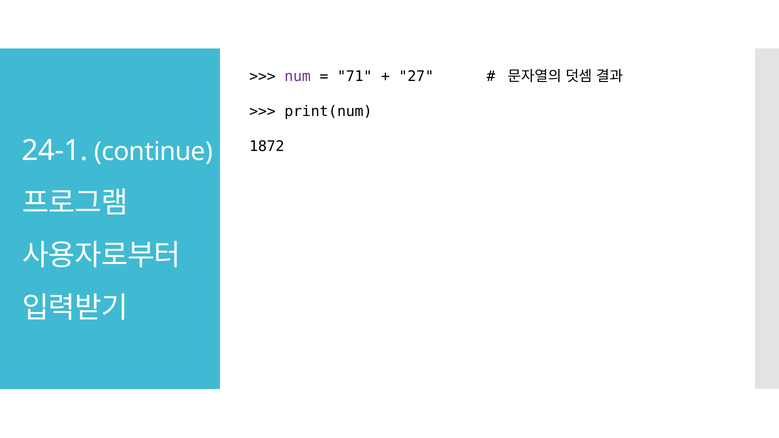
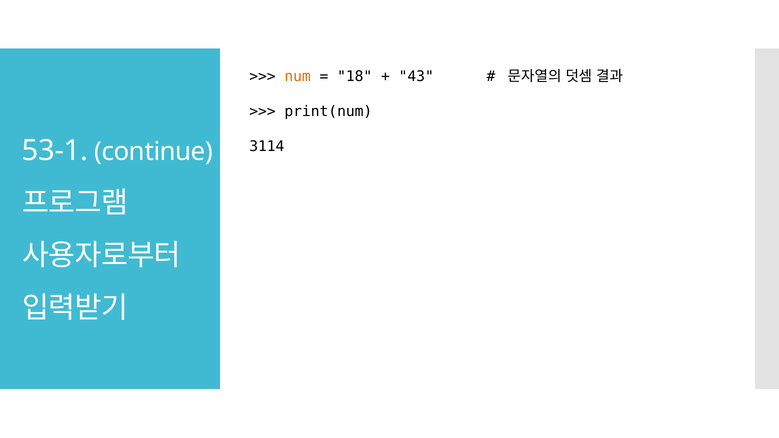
num colour: purple -> orange (298, 76)
71: 71 -> 18 (355, 76)
27: 27 -> 43 (416, 76)
1872: 1872 -> 3114 (267, 146)
24-1: 24-1 -> 53-1 (55, 151)
